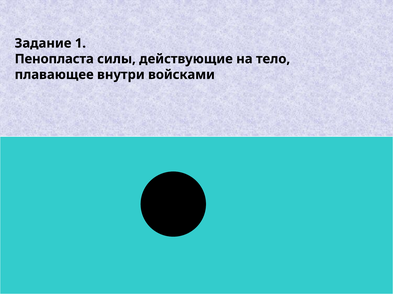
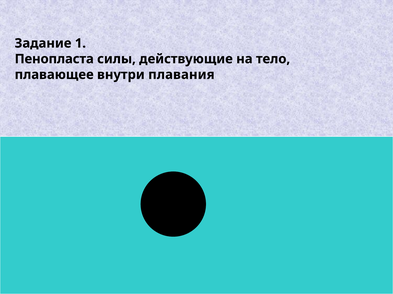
войсками: войсками -> плавания (181, 75)
